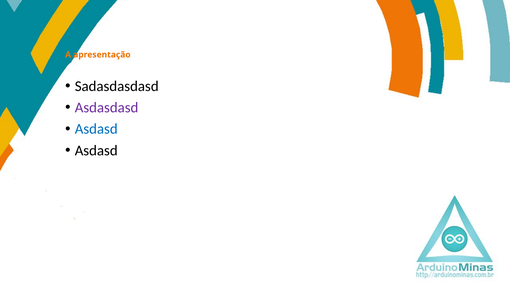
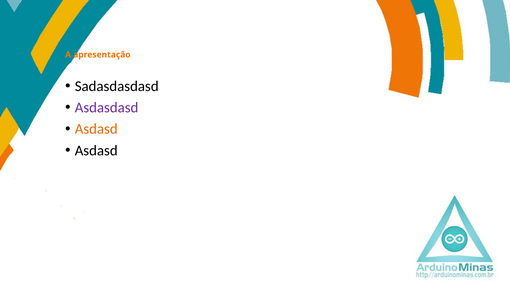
Asdasd colour: blue -> orange (96, 129)
